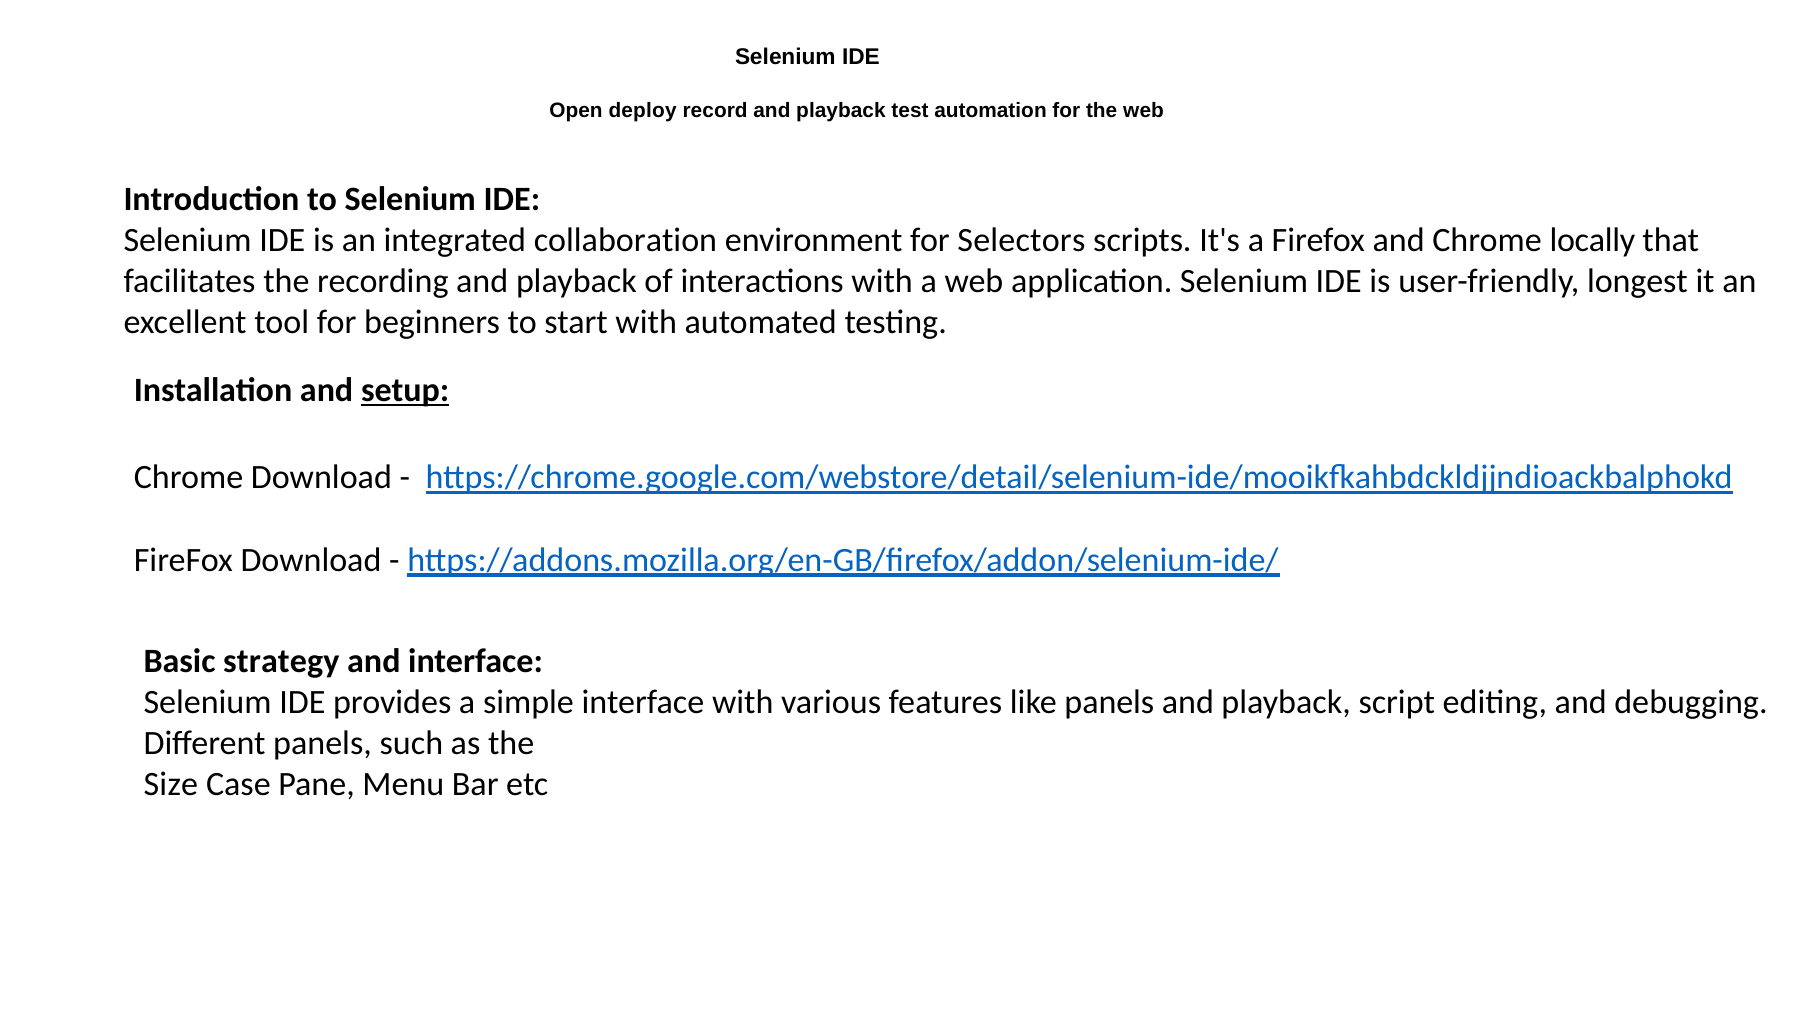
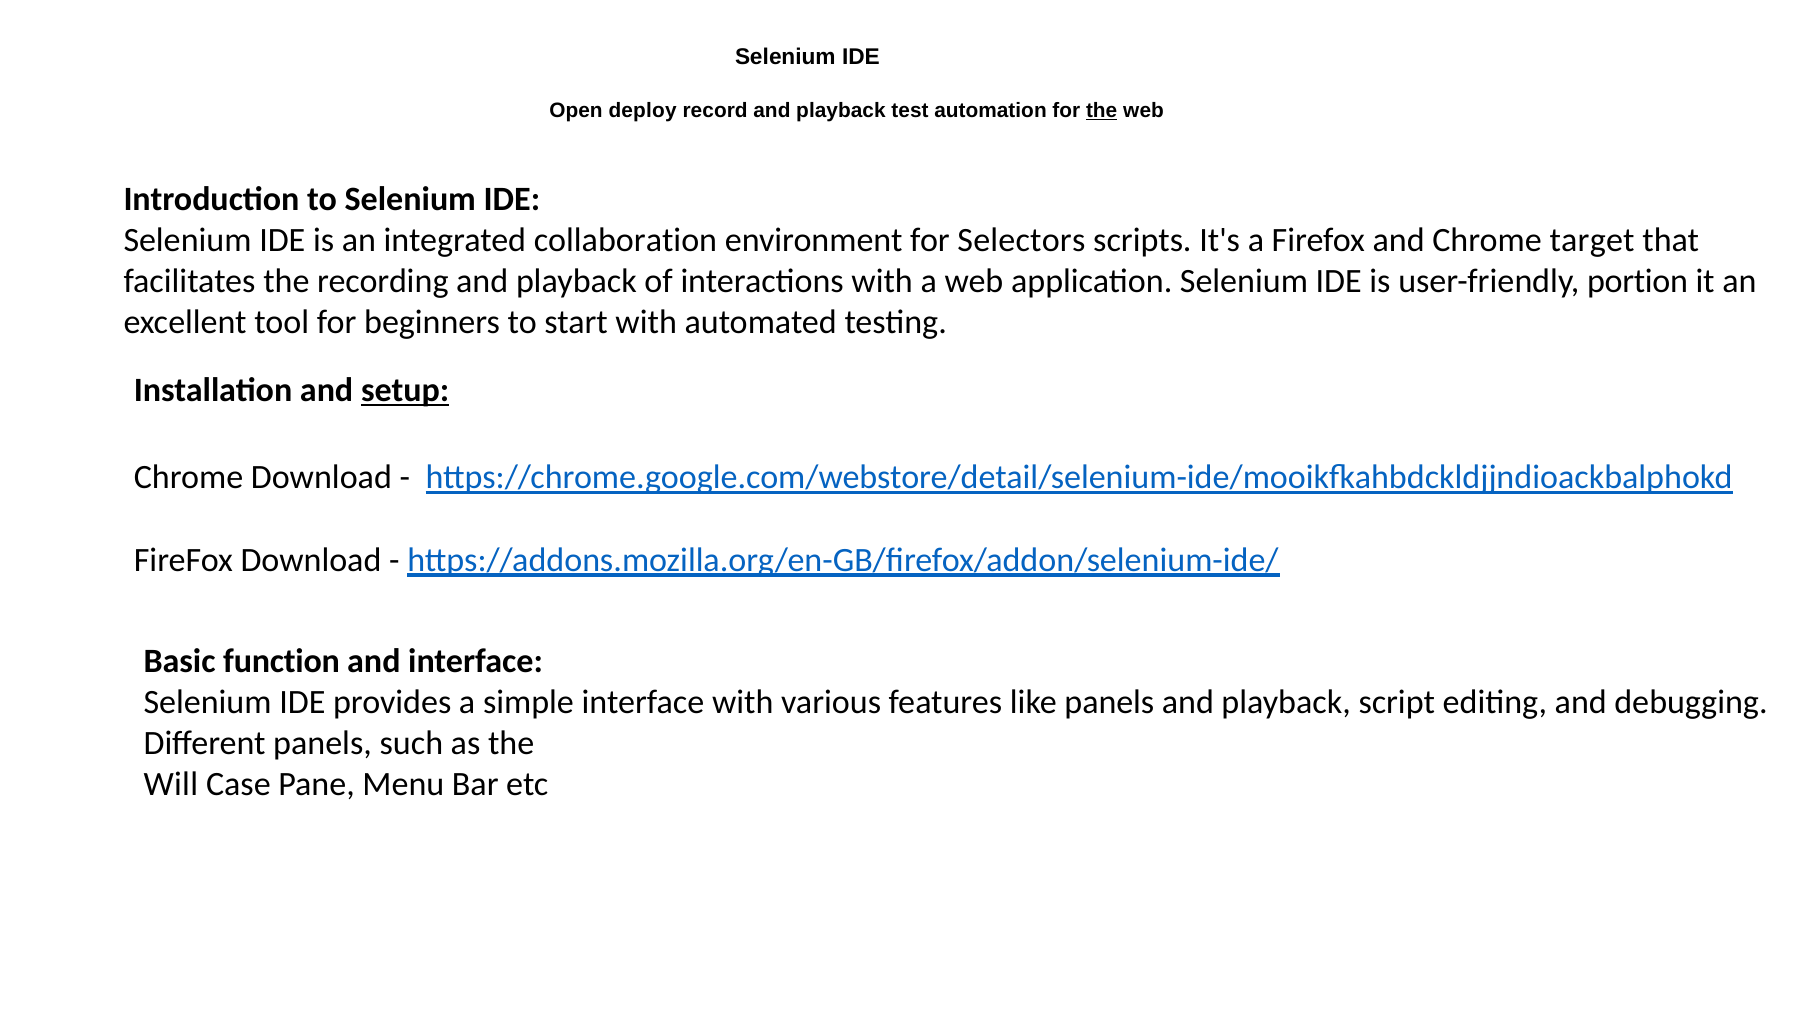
the underline: none -> present (1102, 110)
locally: locally -> target (1592, 240)
longest: longest -> portion (1638, 281)
strategy: strategy -> function (282, 661)
Size: Size -> Will (171, 784)
